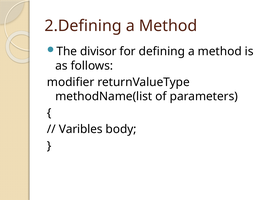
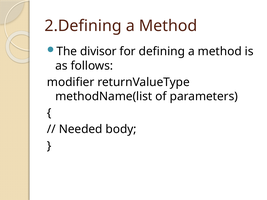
Varibles: Varibles -> Needed (81, 129)
